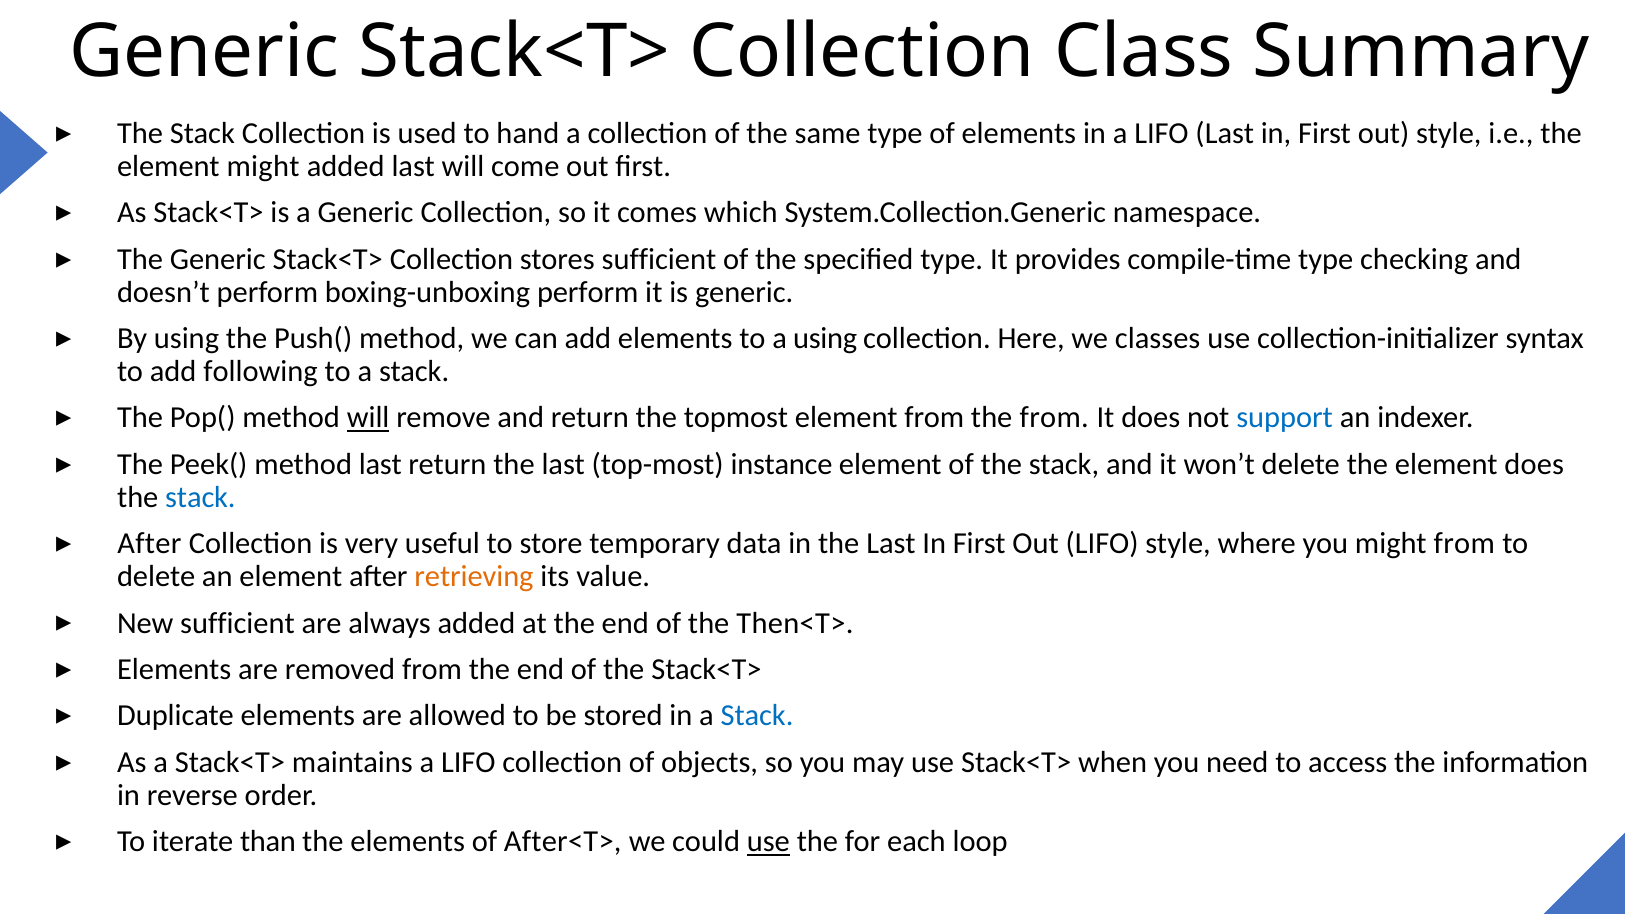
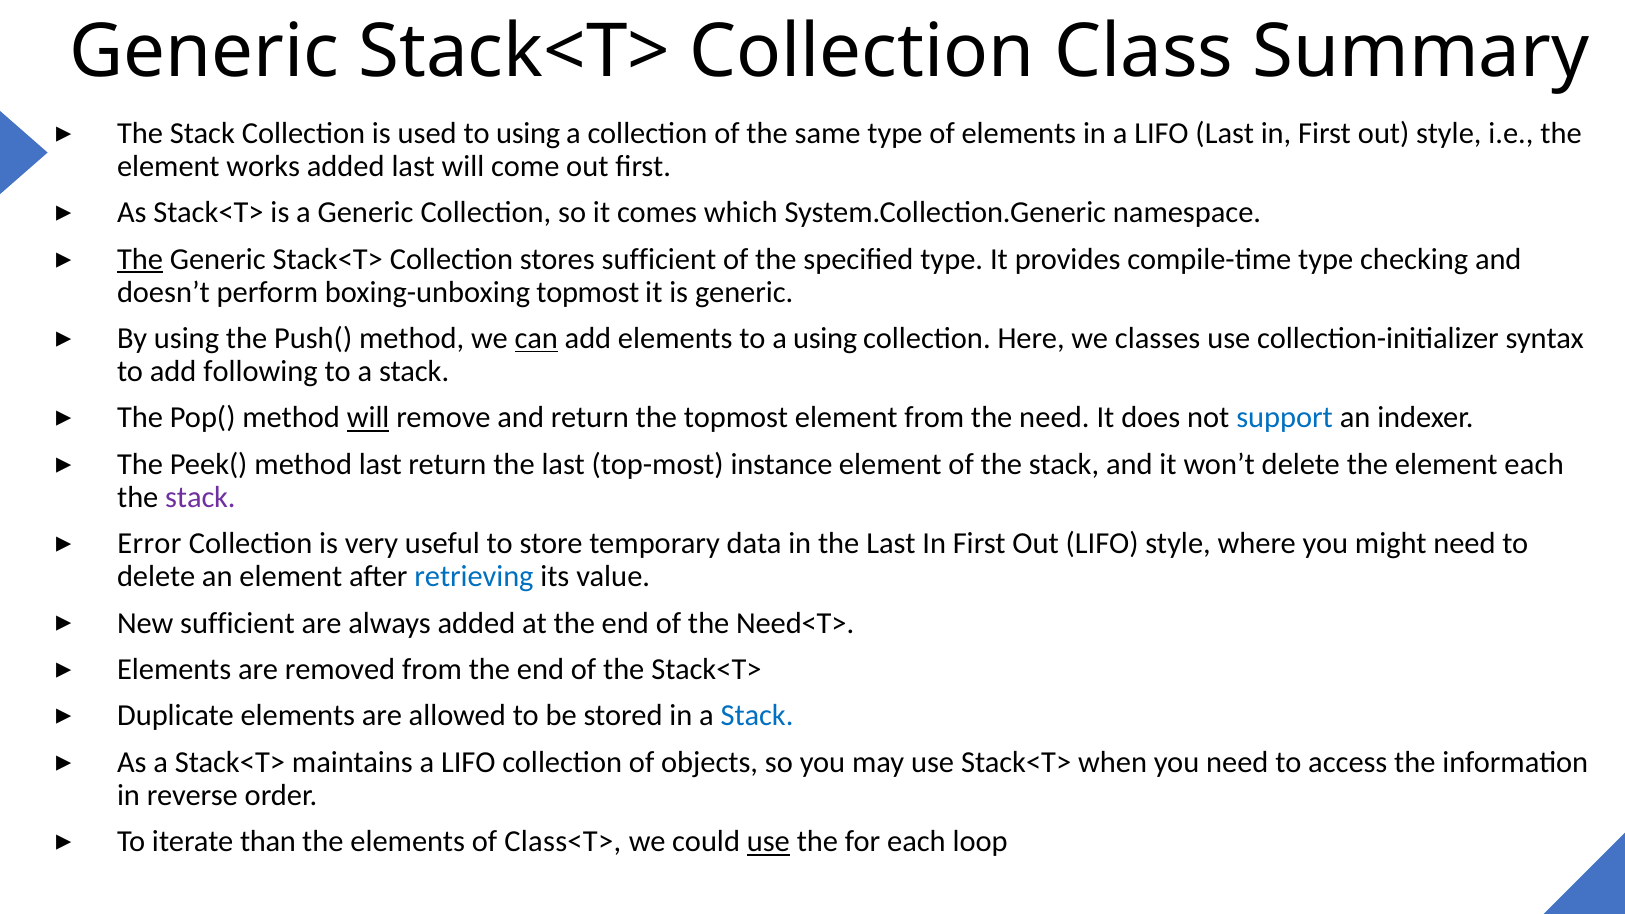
to hand: hand -> using (528, 133)
element might: might -> works (263, 166)
The underline: none -> present (140, 259)
boxing-unboxing perform: perform -> topmost (588, 292)
can underline: none -> present (536, 338)
the from: from -> need (1054, 418)
element does: does -> each (1534, 464)
stack colour: blue -> purple (200, 497)
After: After -> Error (149, 544)
might from: from -> need (1464, 544)
retrieving colour: orange -> blue (474, 577)
Then<T>: Then<T> -> Need<T> (795, 623)
After<T>: After<T> -> Class<T> (563, 842)
